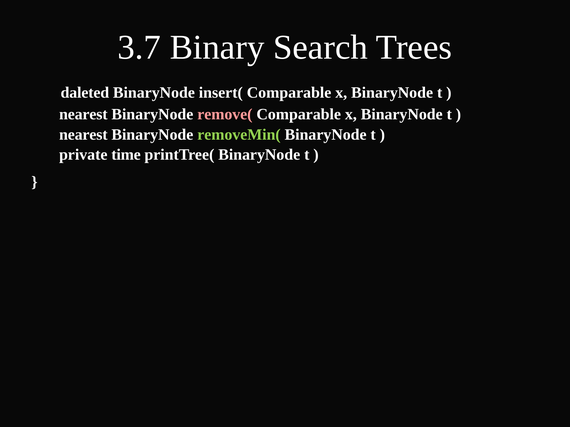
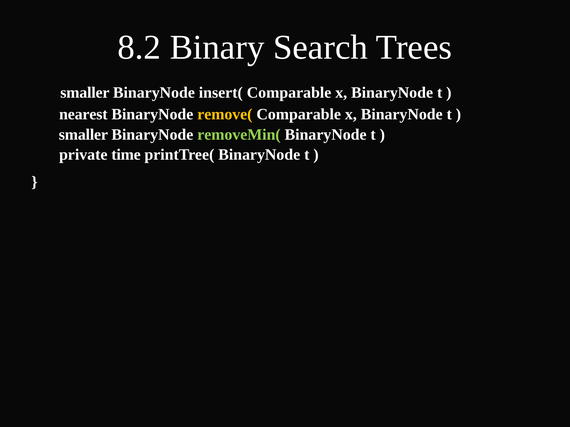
3.7: 3.7 -> 8.2 (139, 48)
daleted: daleted -> smaller (85, 93)
remove( colour: pink -> yellow (225, 114)
nearest: nearest -> smaller (83, 135)
